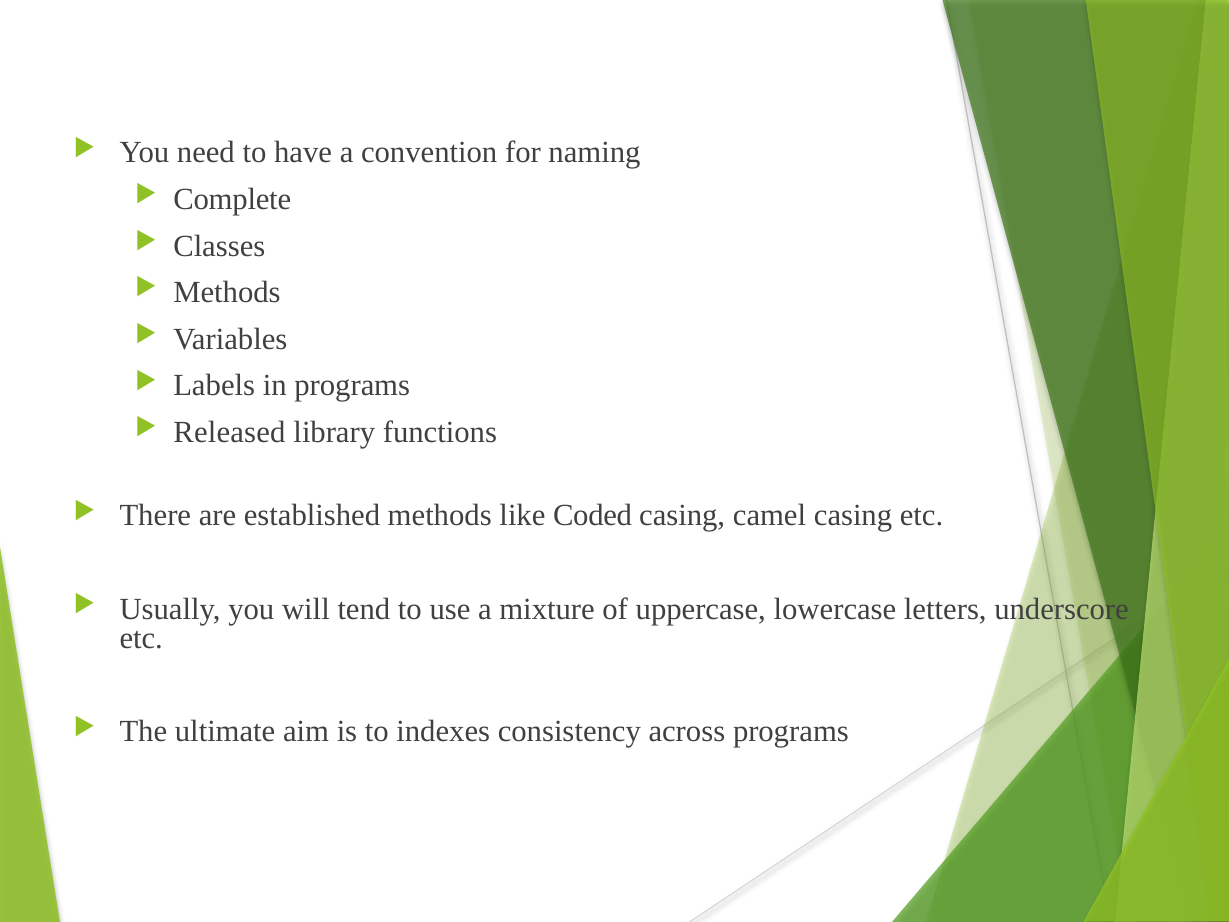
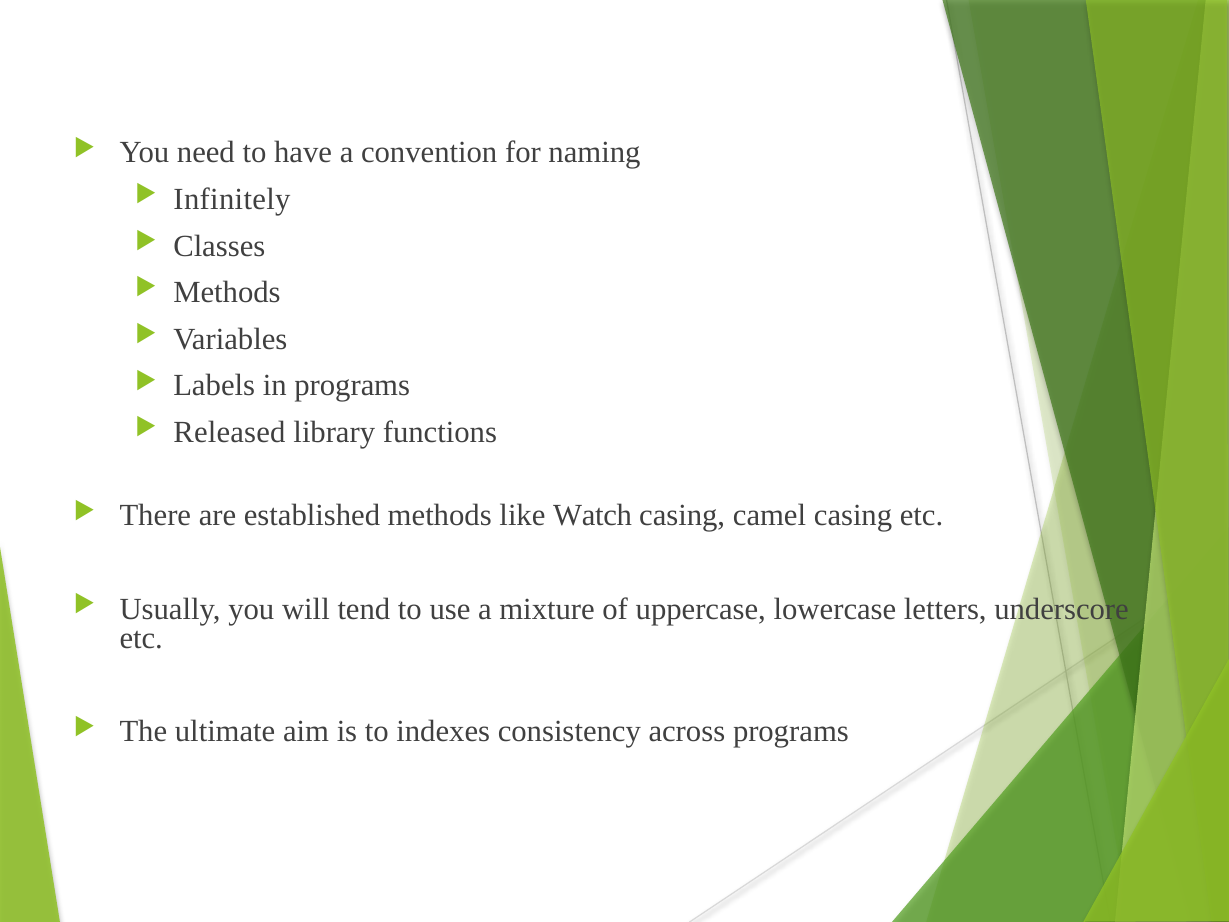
Complete: Complete -> Infinitely (232, 199)
Coded: Coded -> Watch (593, 516)
